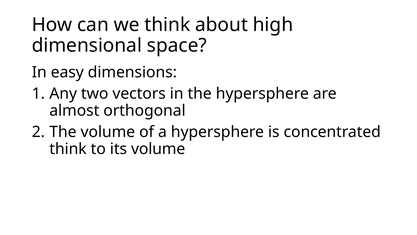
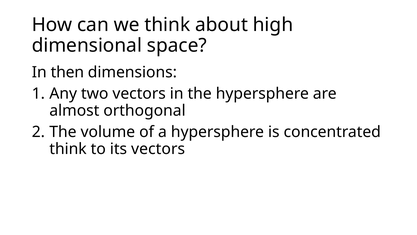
easy: easy -> then (67, 72)
its volume: volume -> vectors (158, 149)
